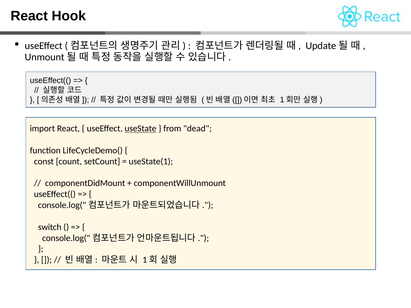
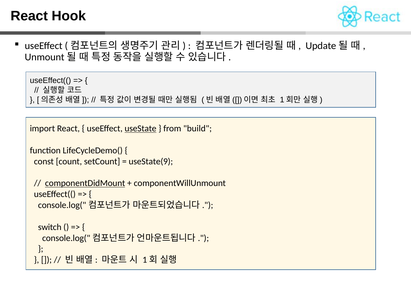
dead: dead -> build (198, 129)
useState(1: useState(1 -> useState(9 (151, 162)
componentDidMount underline: none -> present (85, 183)
